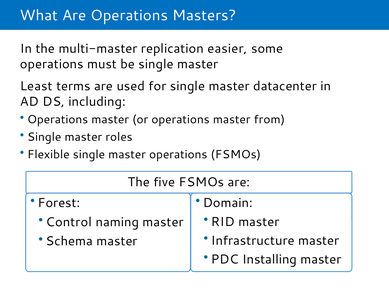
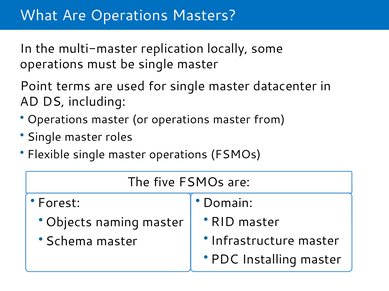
easier: easier -> locally (228, 49)
Least: Least -> Point (36, 86)
Control: Control -> Objects (69, 223)
